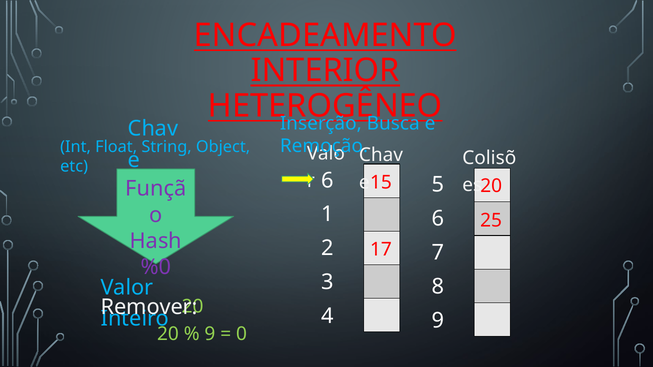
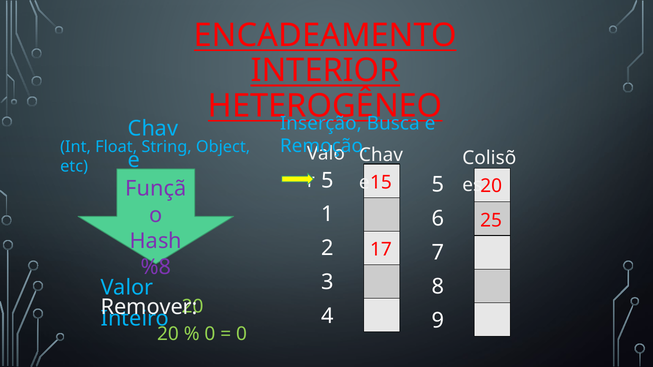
6: 6 -> 5 (328, 180)
%0: %0 -> %8 (156, 267)
9: 9 -> 0 (210, 334)
